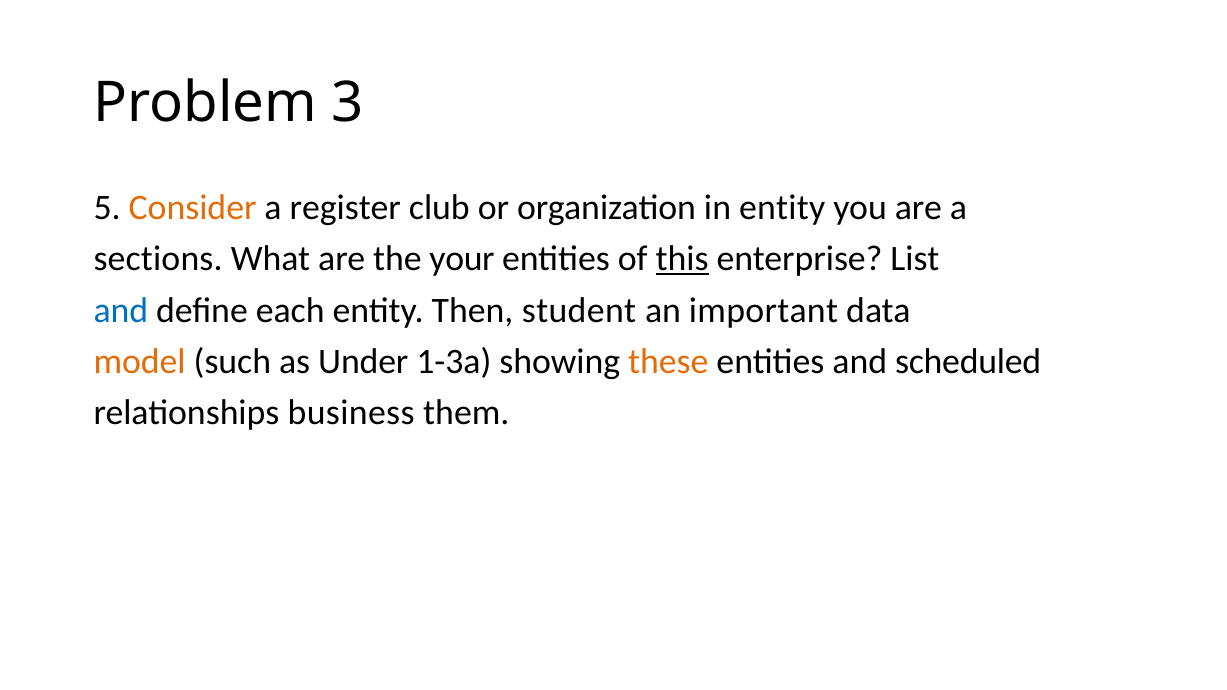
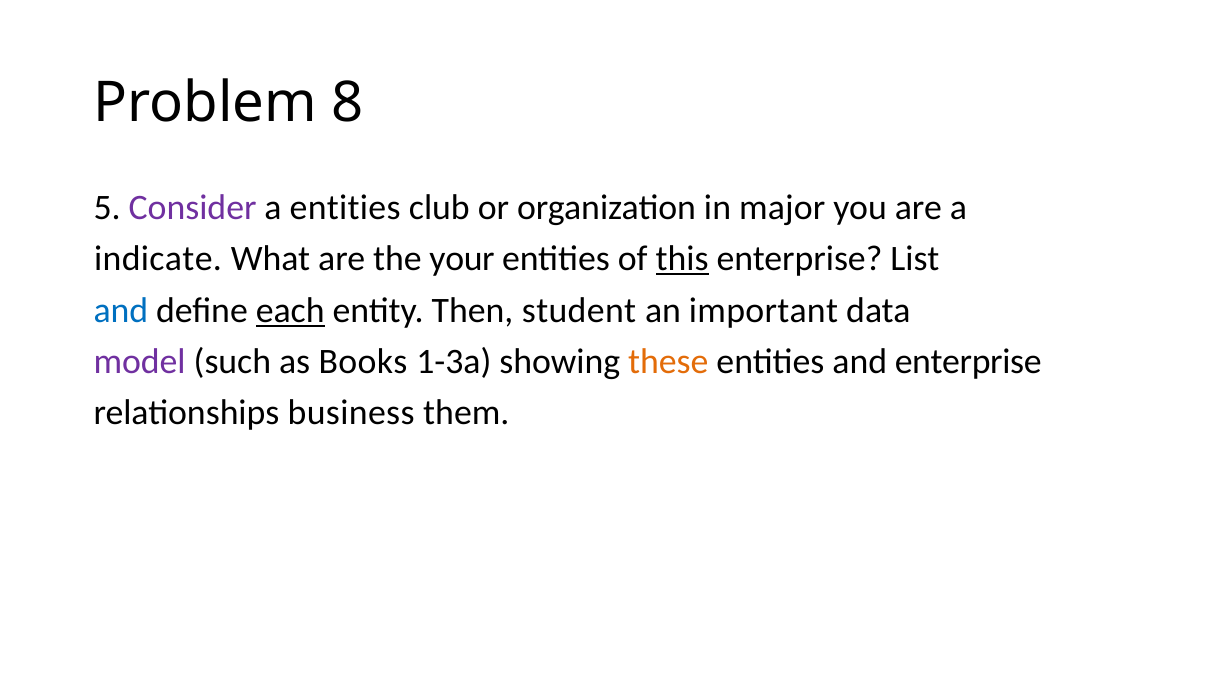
3: 3 -> 8 (348, 103)
Consider colour: orange -> purple (193, 207)
a register: register -> entities (345, 207)
in entity: entity -> major (782, 207)
sections: sections -> indicate (158, 259)
each underline: none -> present (290, 310)
model colour: orange -> purple (140, 362)
Under: Under -> Books (363, 362)
and scheduled: scheduled -> enterprise (968, 362)
